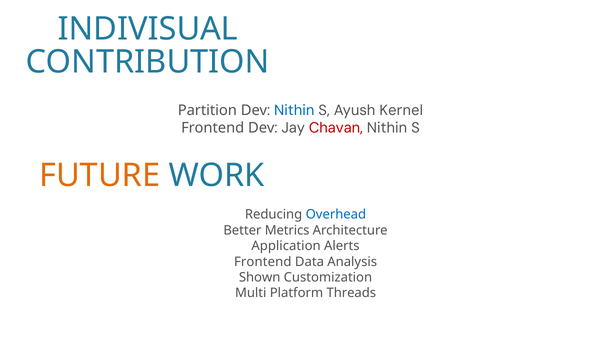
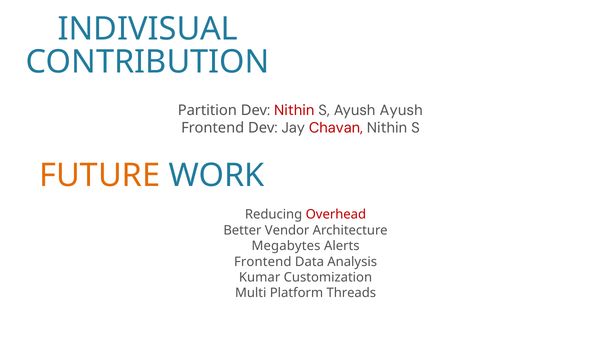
Nithin colour: blue -> red (294, 110)
Ayush Kernel: Kernel -> Ayush (401, 110)
Overhead colour: blue -> red (336, 215)
Metrics: Metrics -> Vendor (287, 230)
Application: Application -> Megabytes (286, 246)
Shown: Shown -> Kumar (260, 277)
